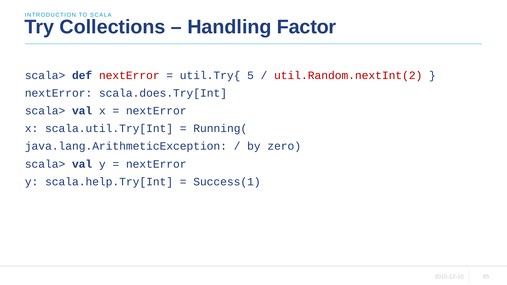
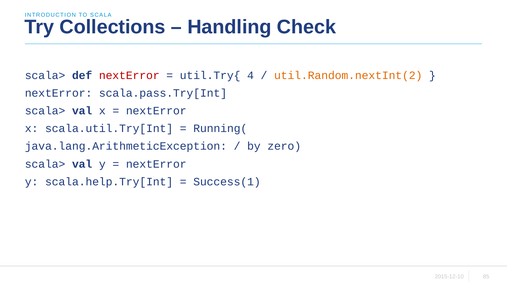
Factor: Factor -> Check (307, 27)
5: 5 -> 4 (251, 75)
util.Random.nextInt(2 colour: red -> orange (348, 75)
scala.does.Try[Int: scala.does.Try[Int -> scala.pass.Try[Int (163, 93)
